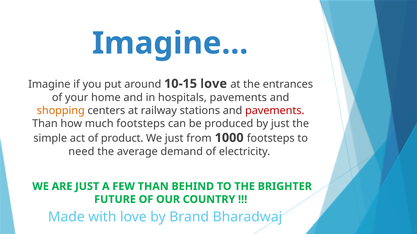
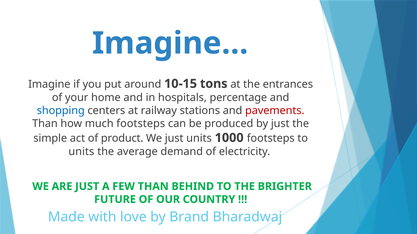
10-15 love: love -> tons (214, 84)
hospitals pavements: pavements -> percentage (238, 98)
shopping colour: orange -> blue (61, 111)
just from: from -> units (199, 139)
need: need -> units (81, 152)
